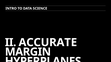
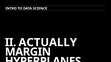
ACCURATE: ACCURATE -> ACTUALLY (48, 43)
